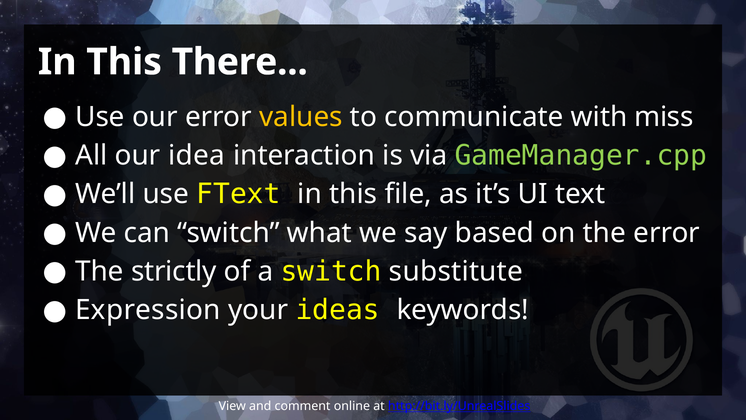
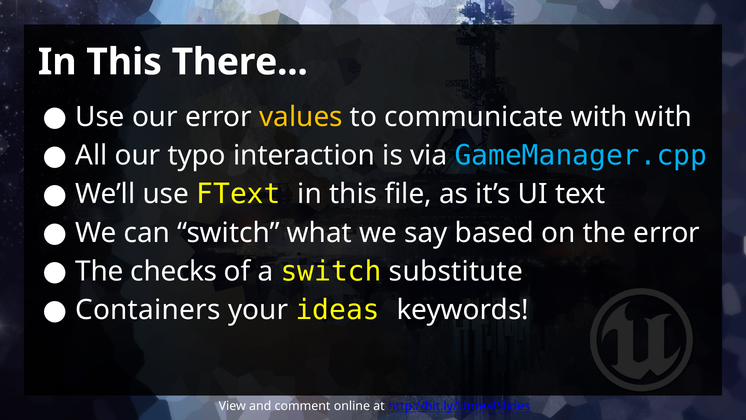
with miss: miss -> with (664, 117)
idea: idea -> typo (197, 155)
GameManager.cpp colour: light green -> light blue (581, 155)
strictly: strictly -> checks (174, 271)
Expression: Expression -> Containers (148, 310)
